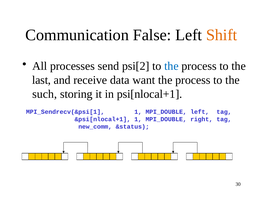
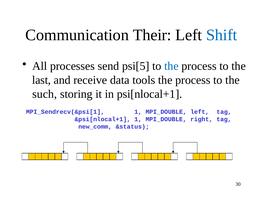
False: False -> Their (152, 35)
Shift colour: orange -> blue (222, 35)
psi[2: psi[2 -> psi[5 (136, 66)
want: want -> tools (144, 80)
